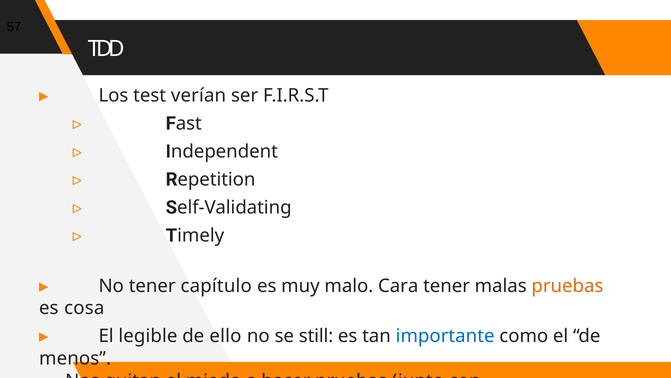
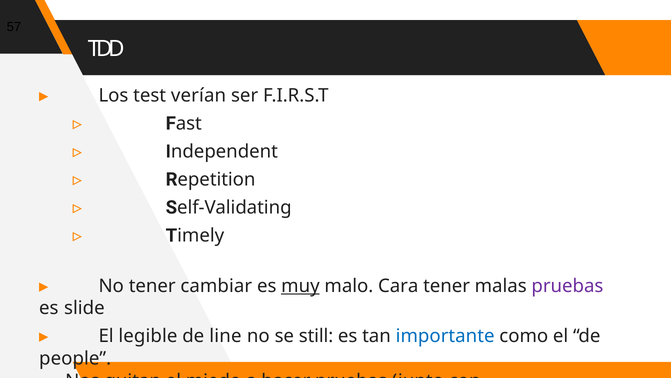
capítulo: capítulo -> cambiar (216, 285)
muy underline: none -> present (300, 285)
pruebas colour: orange -> purple (567, 285)
cosa: cosa -> slide (84, 308)
ello: ello -> line (225, 336)
menos: menos -> people (75, 358)
